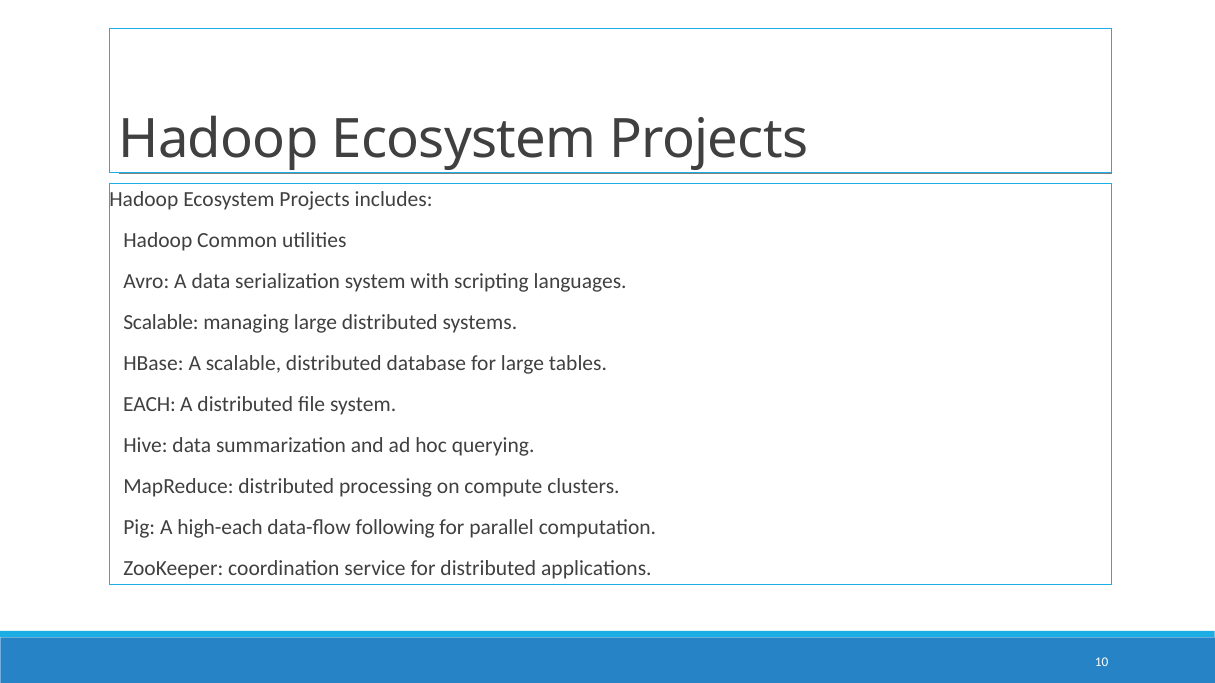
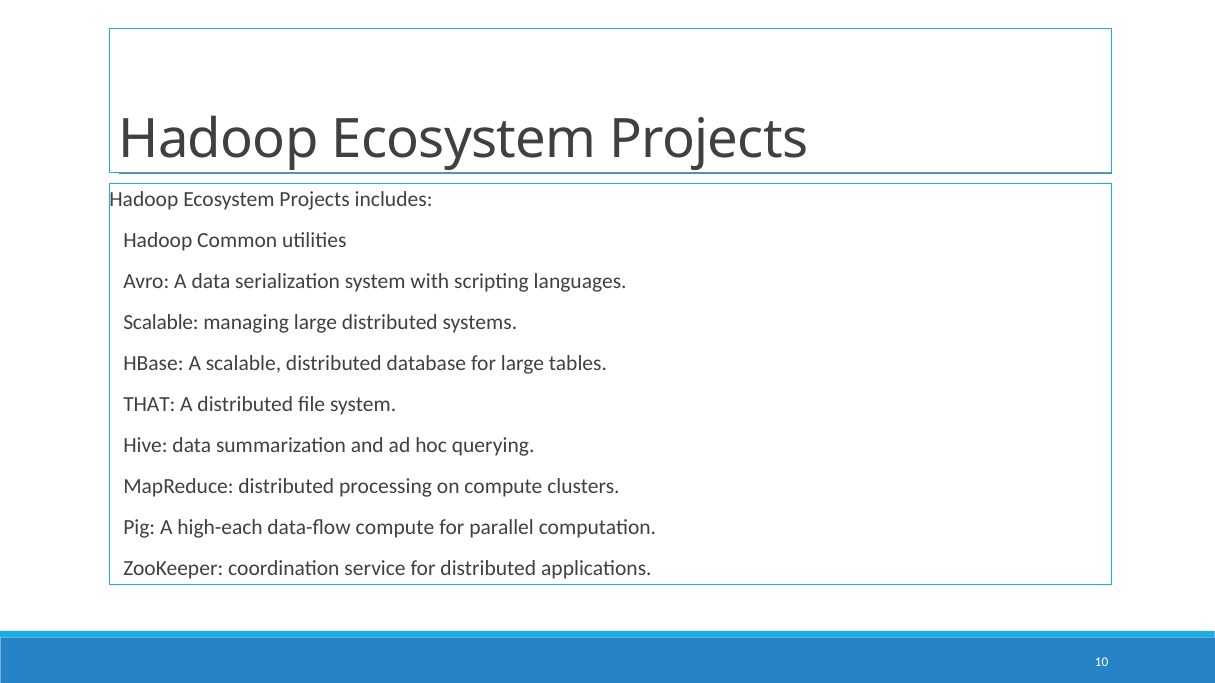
EACH: EACH -> THAT (149, 405)
data-flow following: following -> compute (395, 528)
